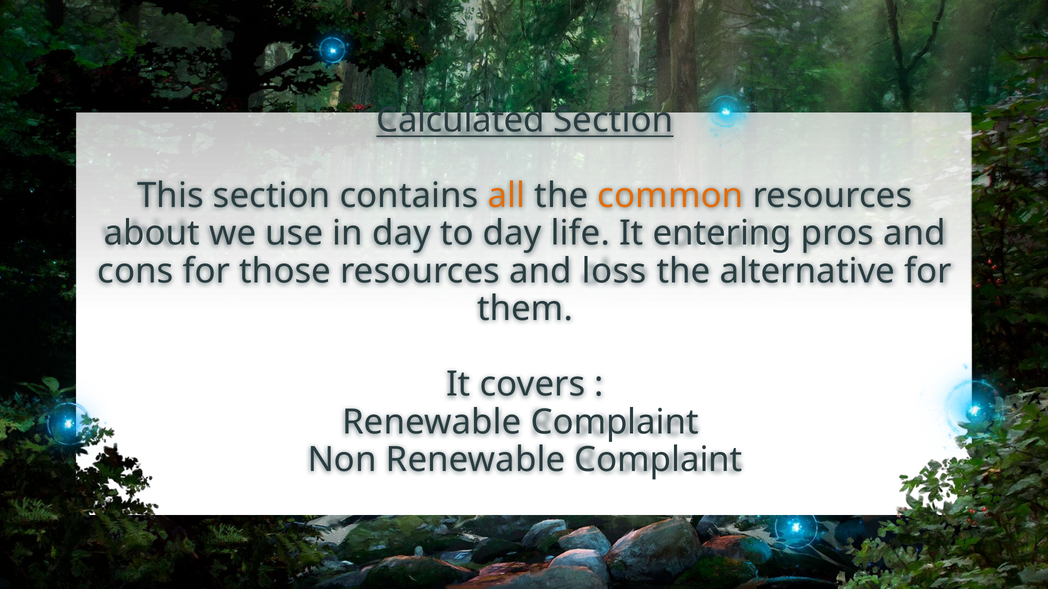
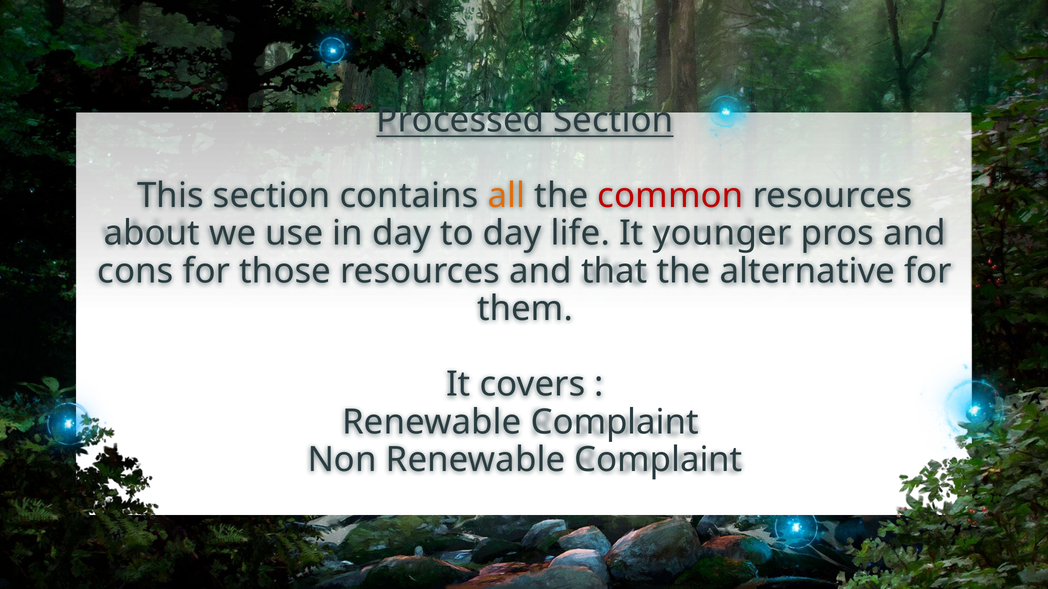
Calculated: Calculated -> Processed (460, 120)
common colour: orange -> red (670, 196)
entering: entering -> younger (722, 234)
loss: loss -> that (614, 271)
